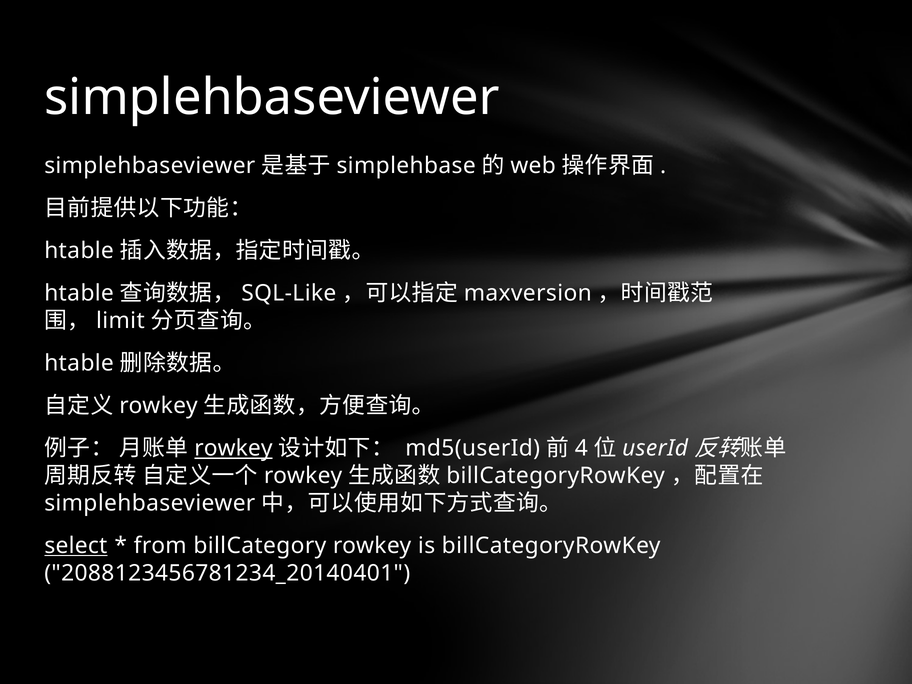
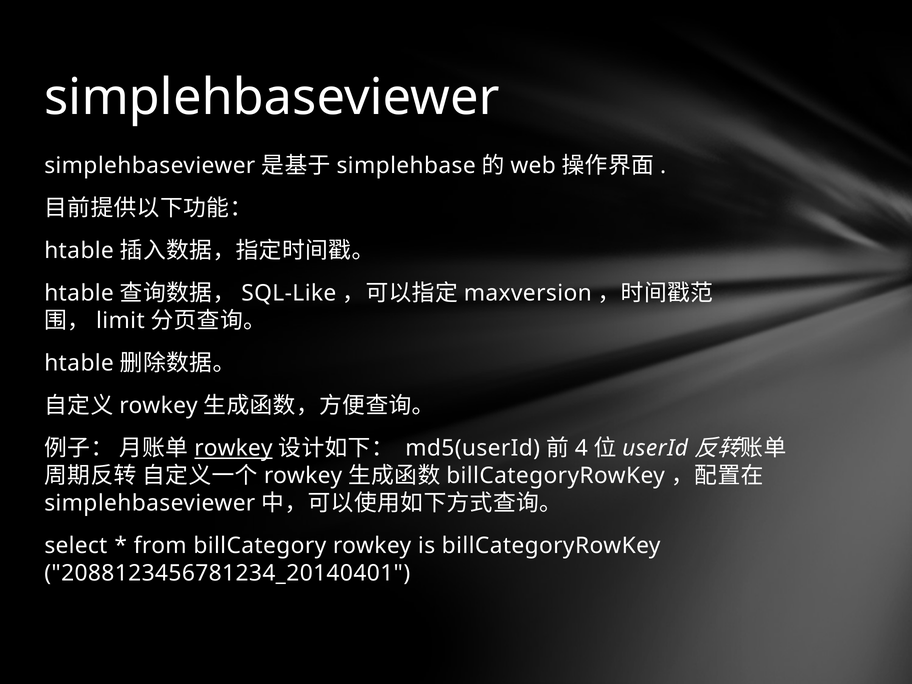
select underline: present -> none (76, 546)
